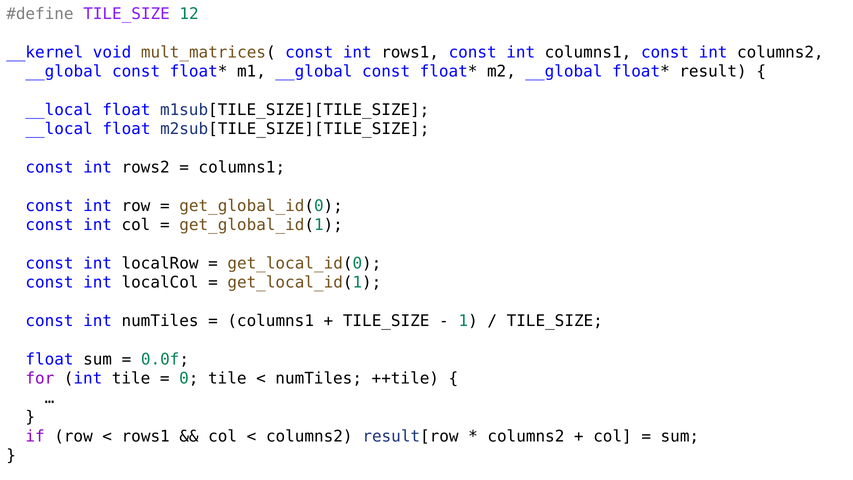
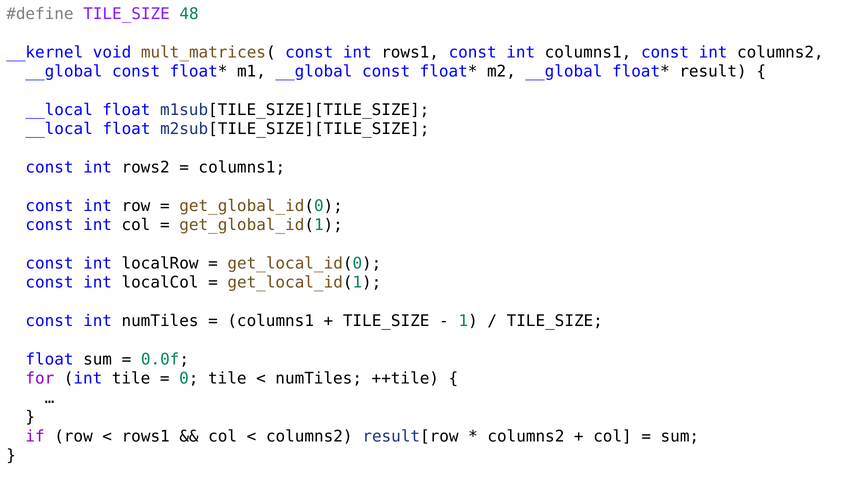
12: 12 -> 48 (189, 14)
